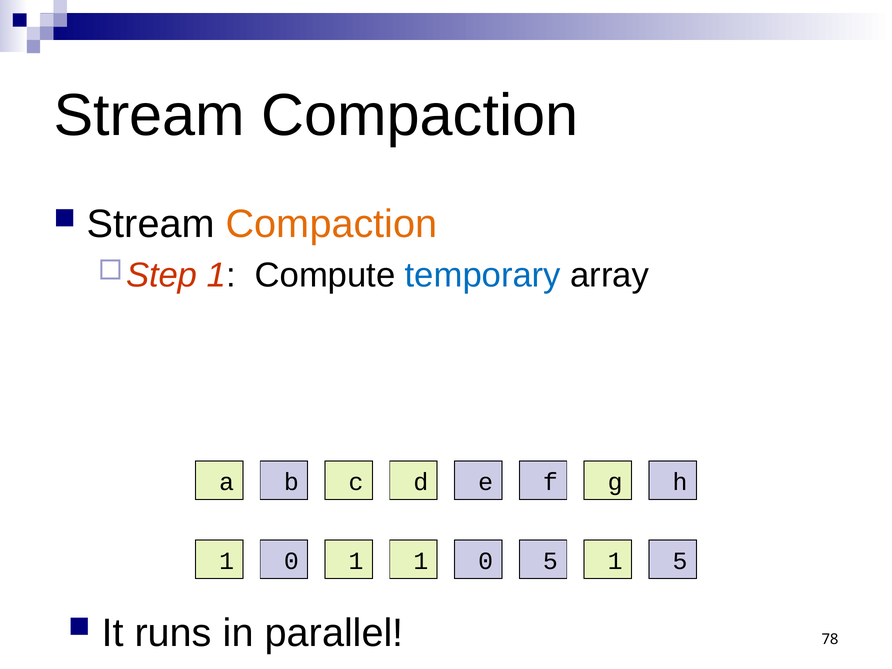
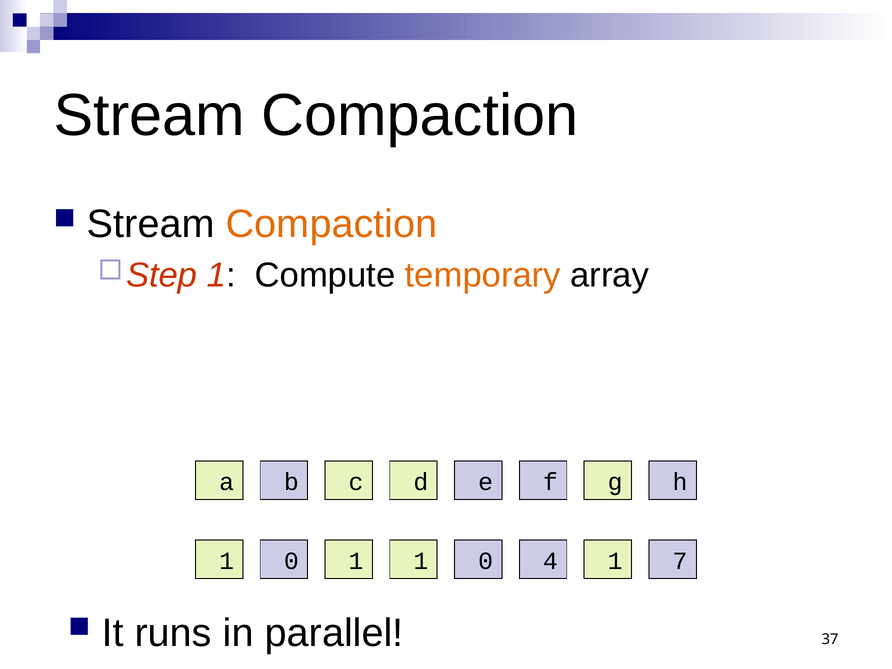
temporary colour: blue -> orange (483, 276)
0 5: 5 -> 4 (550, 561)
1 5: 5 -> 7 (680, 561)
78: 78 -> 37 (830, 639)
